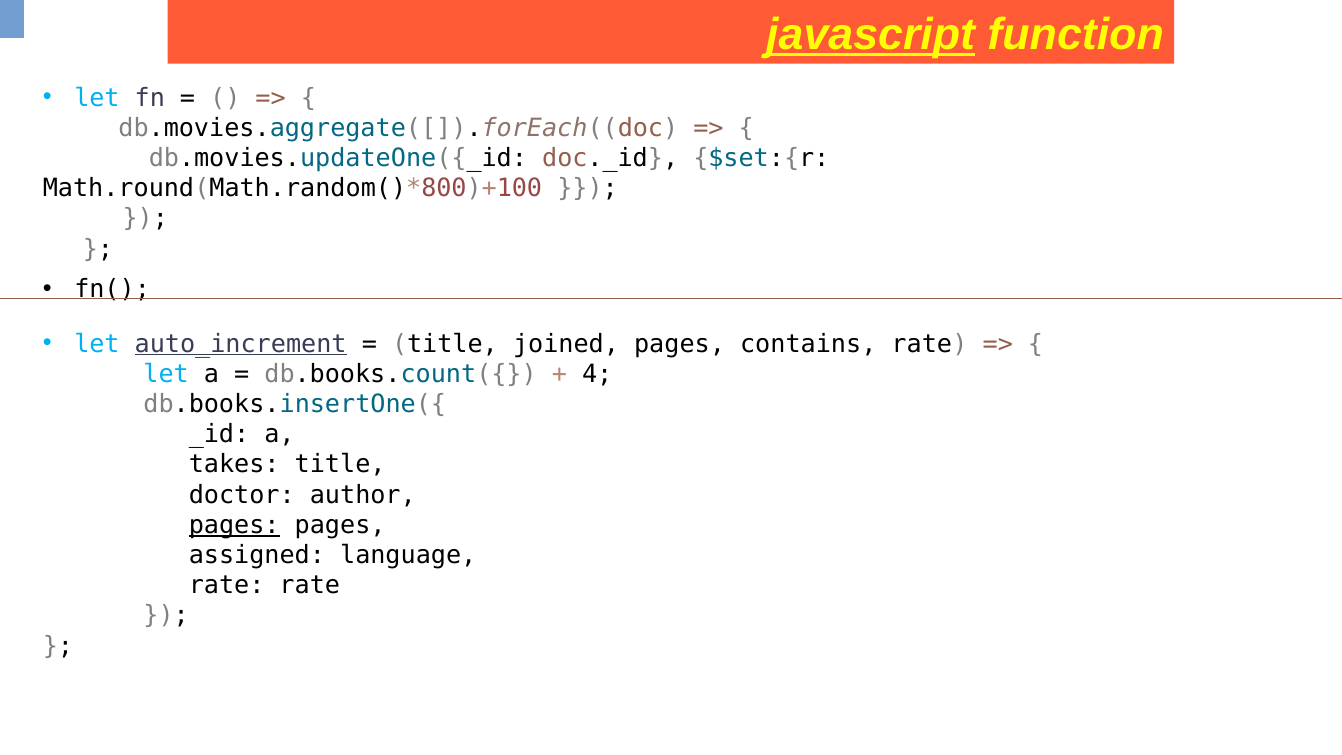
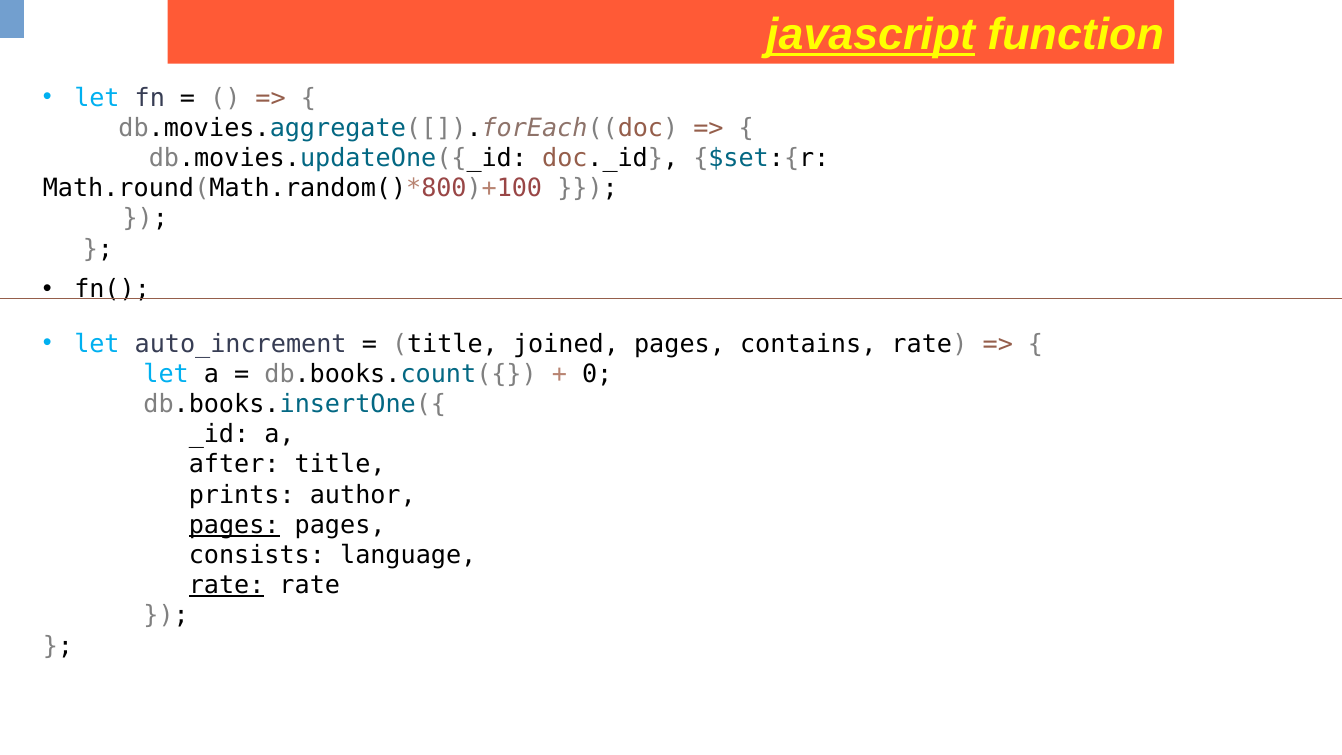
auto_increment underline: present -> none (241, 344)
4: 4 -> 0 (597, 374)
takes: takes -> after (234, 465)
doctor: doctor -> prints (242, 495)
assigned: assigned -> consists (257, 555)
rate underline: none -> present (227, 585)
